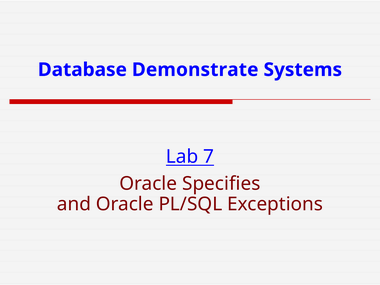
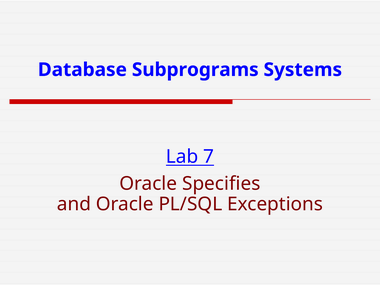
Demonstrate: Demonstrate -> Subprograms (195, 70)
